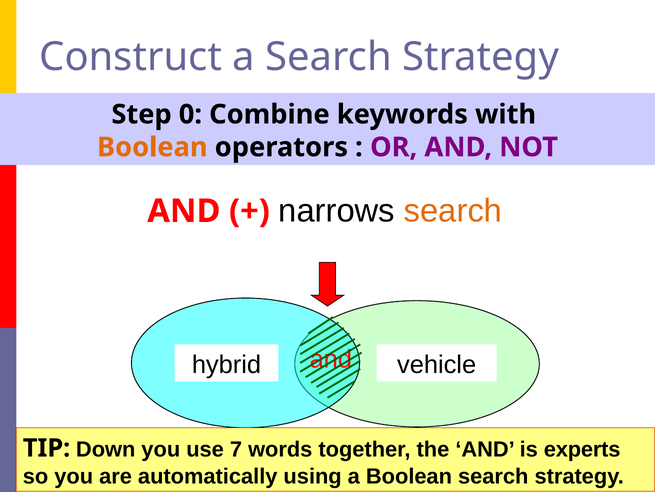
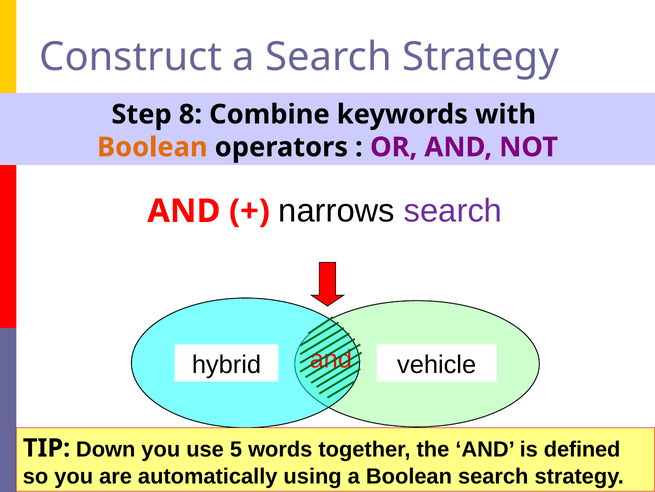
0: 0 -> 8 (190, 114)
search colour: orange -> purple (453, 211)
7: 7 -> 5 (236, 449)
experts: experts -> defined (582, 449)
